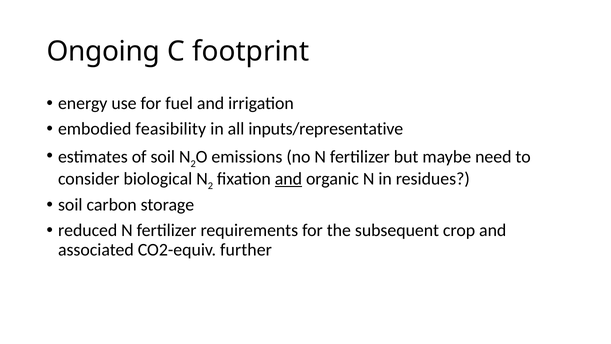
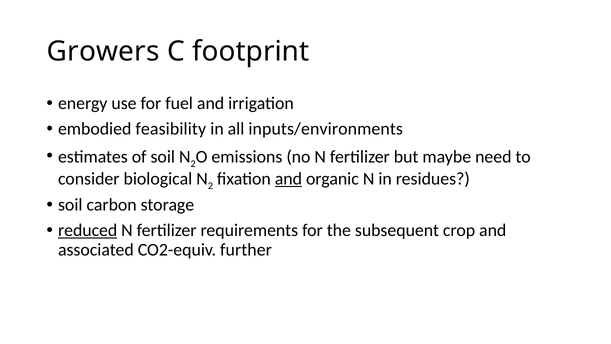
Ongoing: Ongoing -> Growers (103, 51)
inputs/representative: inputs/representative -> inputs/environments (326, 129)
reduced underline: none -> present (88, 230)
